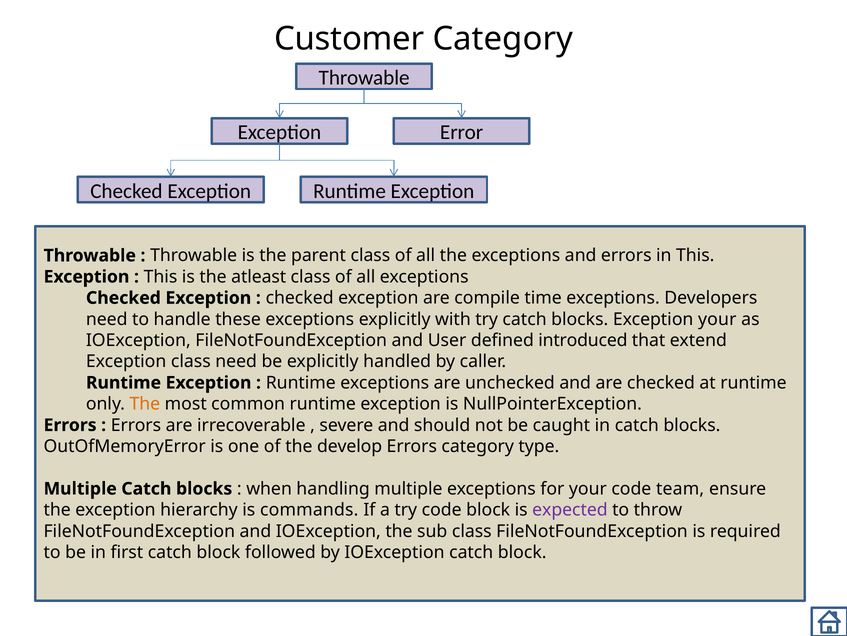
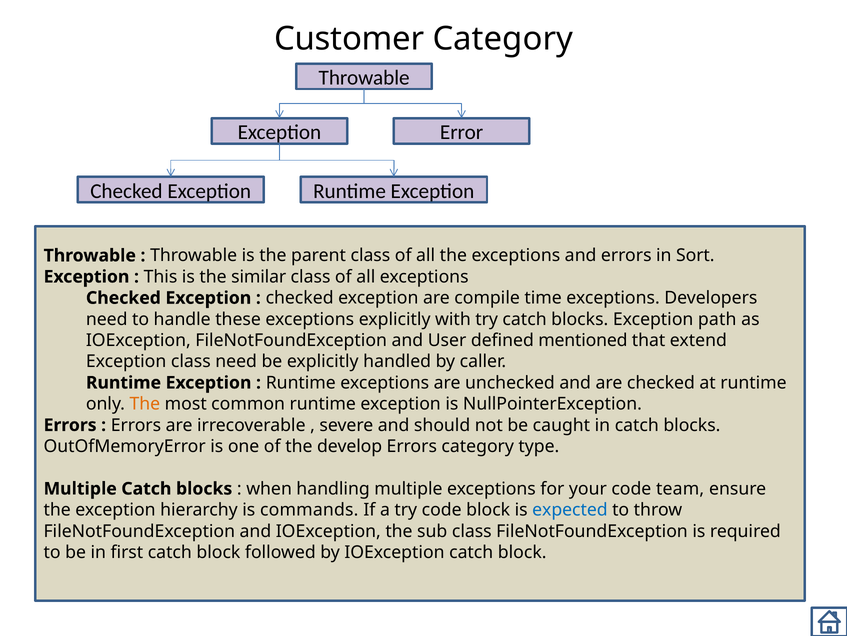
in This: This -> Sort (695, 255)
atleast: atleast -> similar (259, 276)
Exception your: your -> path (717, 319)
introduced: introduced -> mentioned (583, 340)
expected colour: purple -> blue (570, 509)
